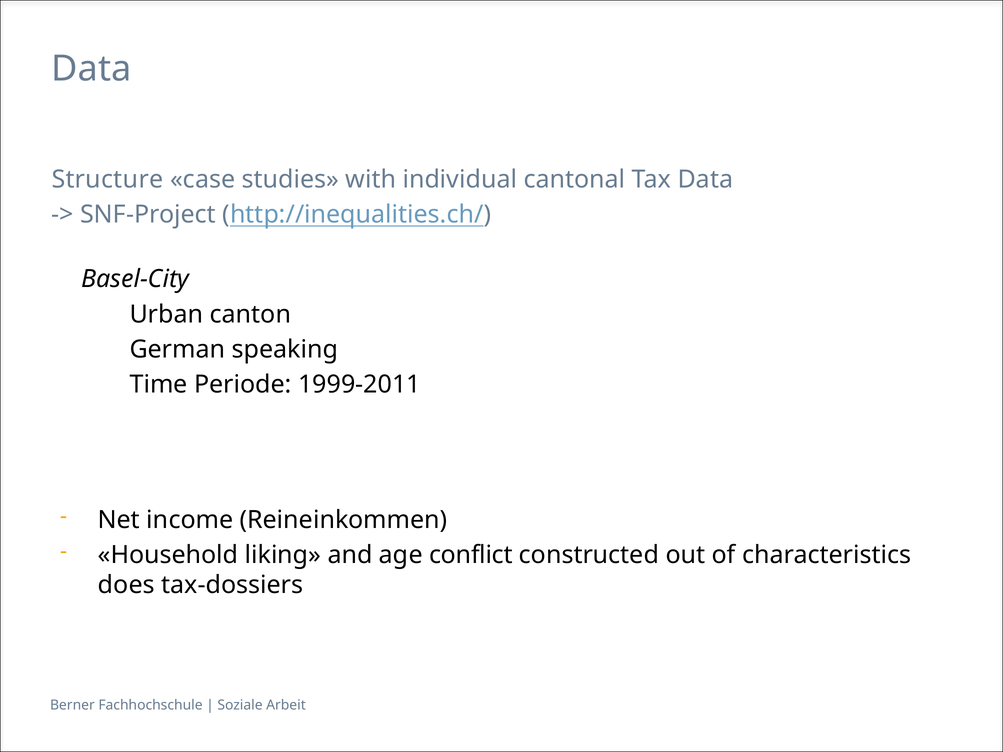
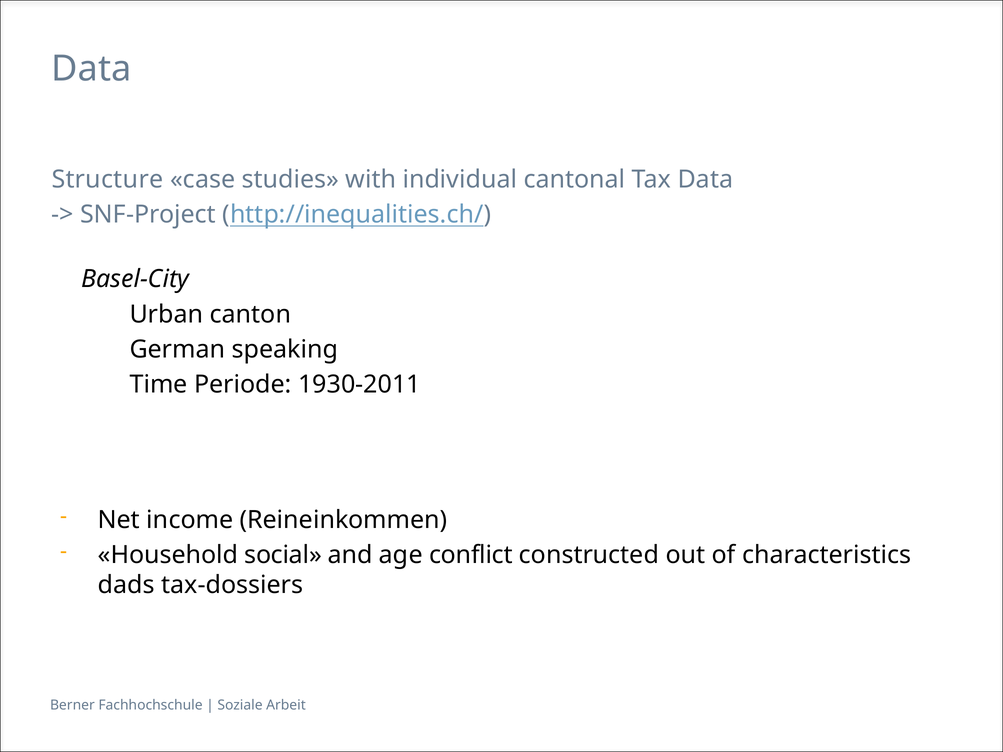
1999-2011: 1999-2011 -> 1930-2011 (359, 385)
liking: liking -> social (283, 555)
does: does -> dads (126, 585)
